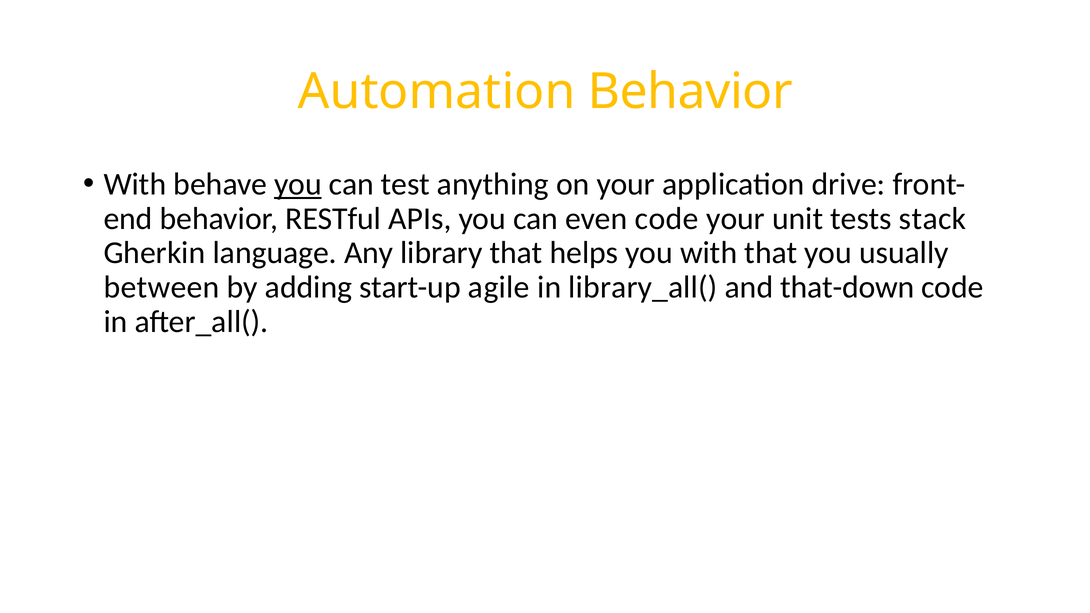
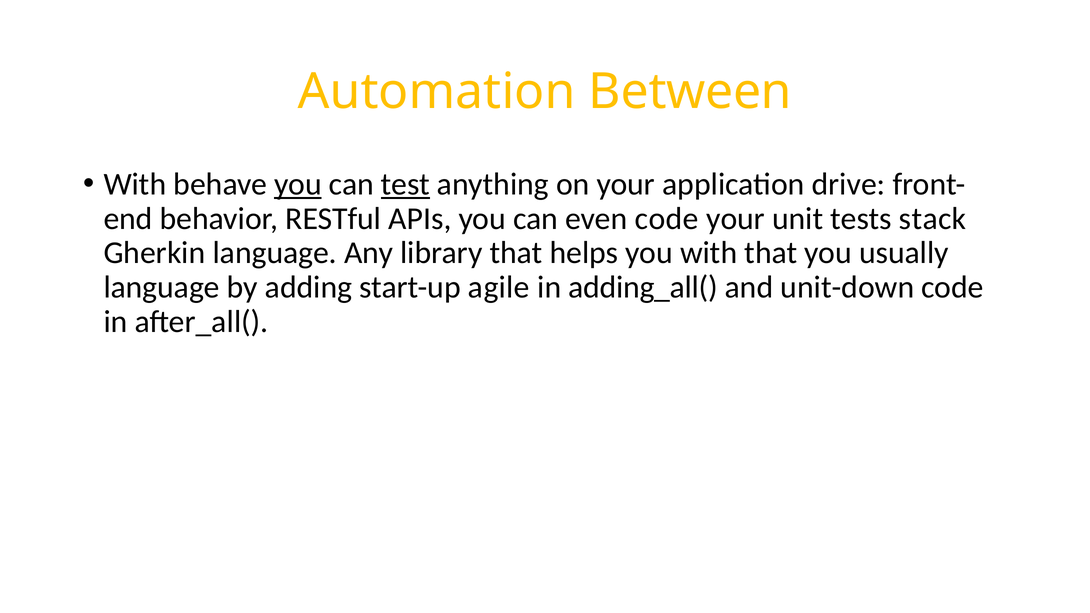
Automation Behavior: Behavior -> Between (690, 92)
test underline: none -> present (405, 184)
between: between -> language (162, 287)
library_all(: library_all( -> adding_all( (643, 287)
that-down: that-down -> unit-down (847, 287)
